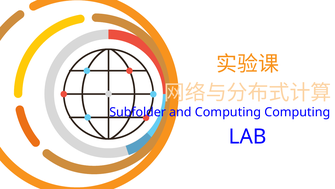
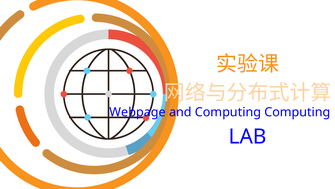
Subfolder: Subfolder -> Webpage (138, 112)
